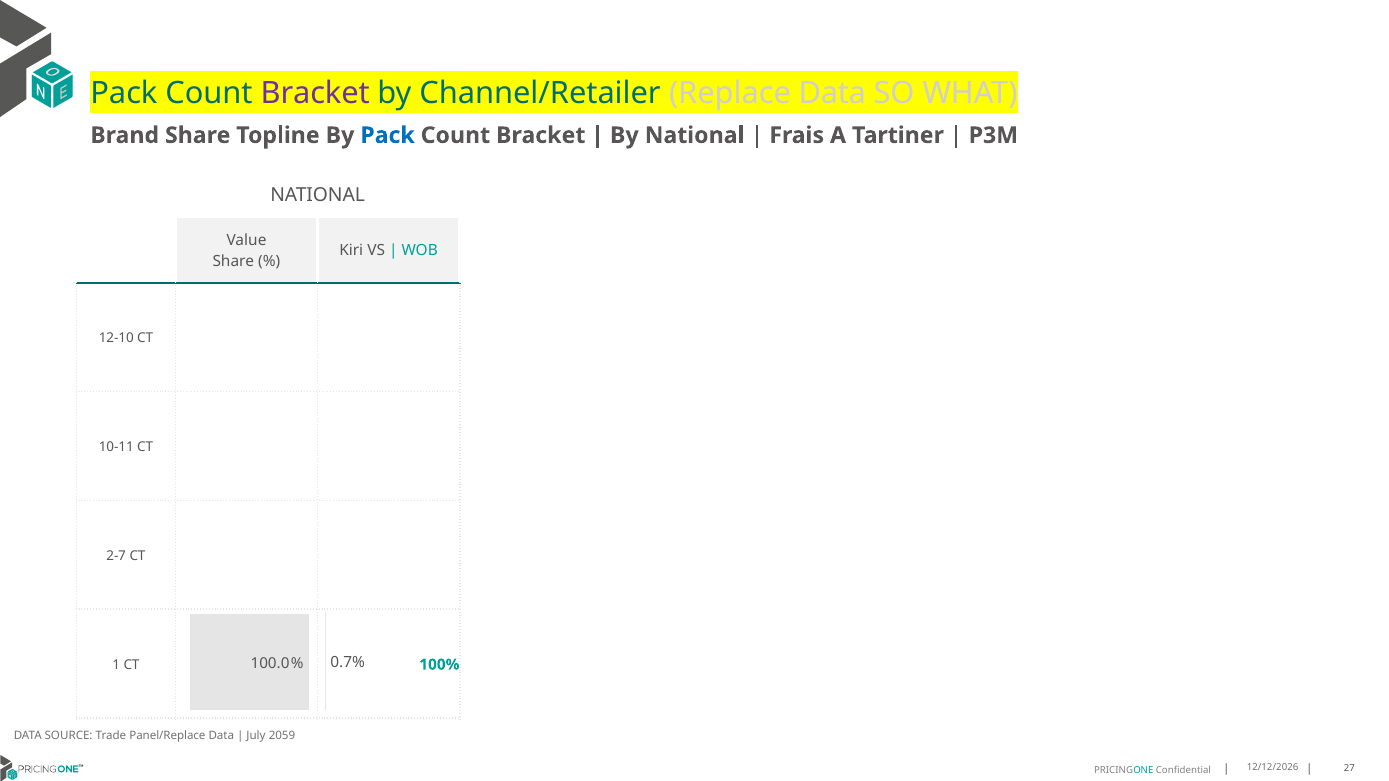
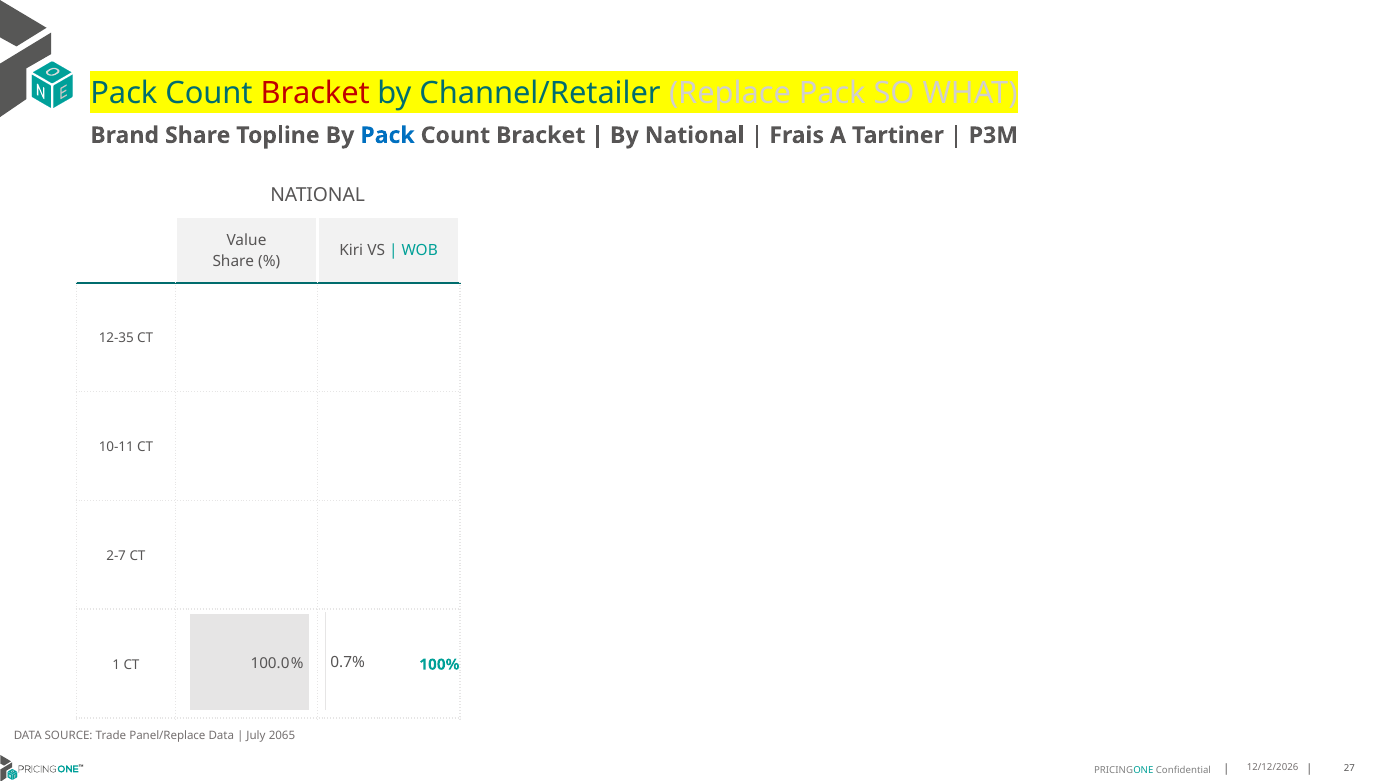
Bracket colour: purple -> red (315, 93)
Replace Data: Data -> Pack (832, 93)
12-10: 12-10 -> 12-35 (116, 339)
2059: 2059 -> 2065 (282, 736)
